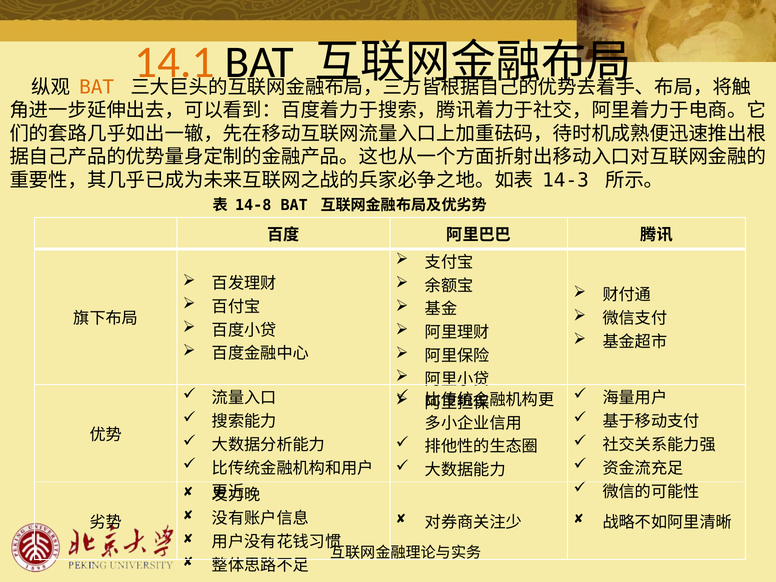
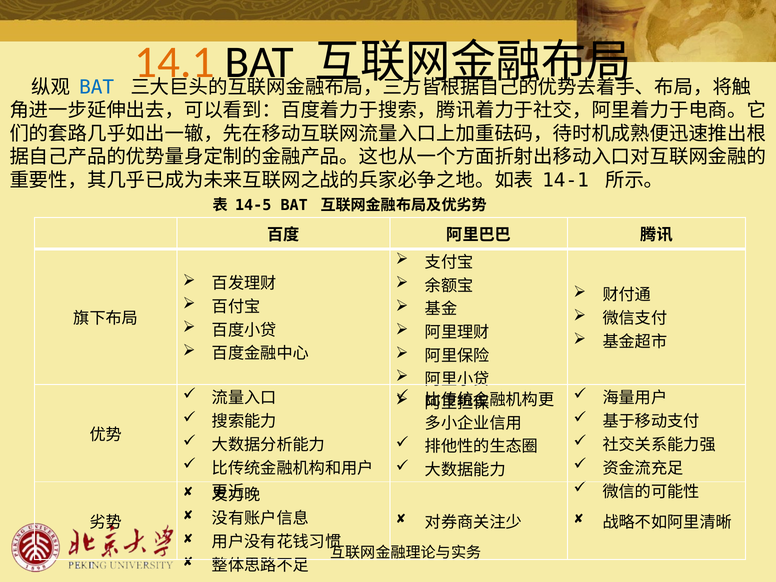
BAT colour: orange -> blue (97, 87)
14-3: 14-3 -> 14-1 (566, 180)
14-8: 14-8 -> 14-5 (253, 205)
